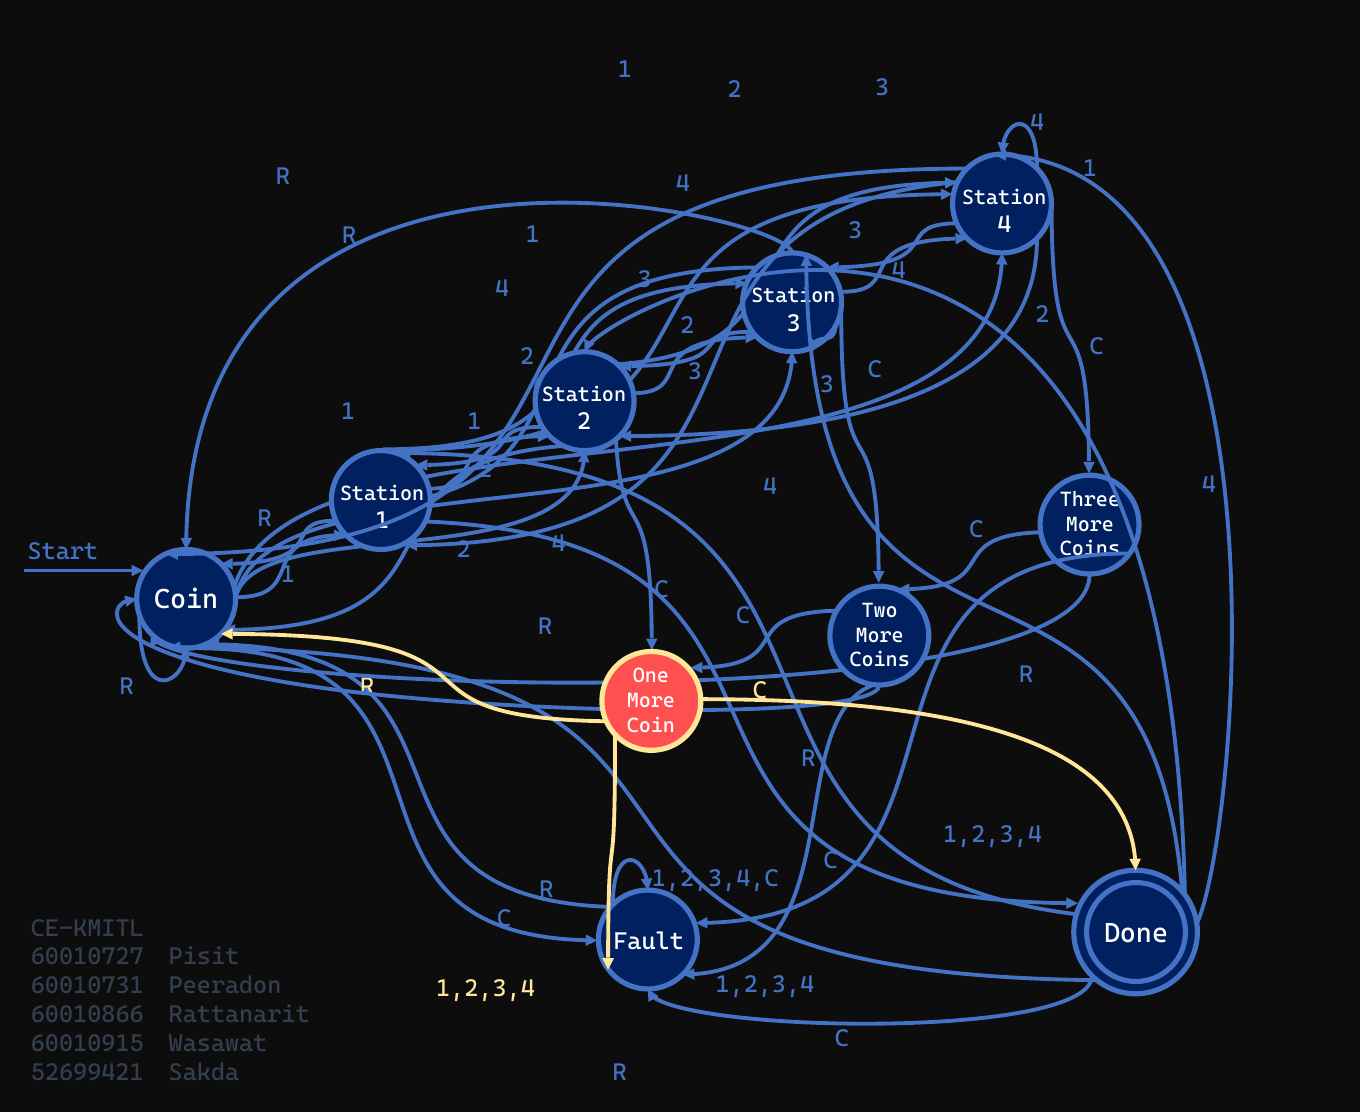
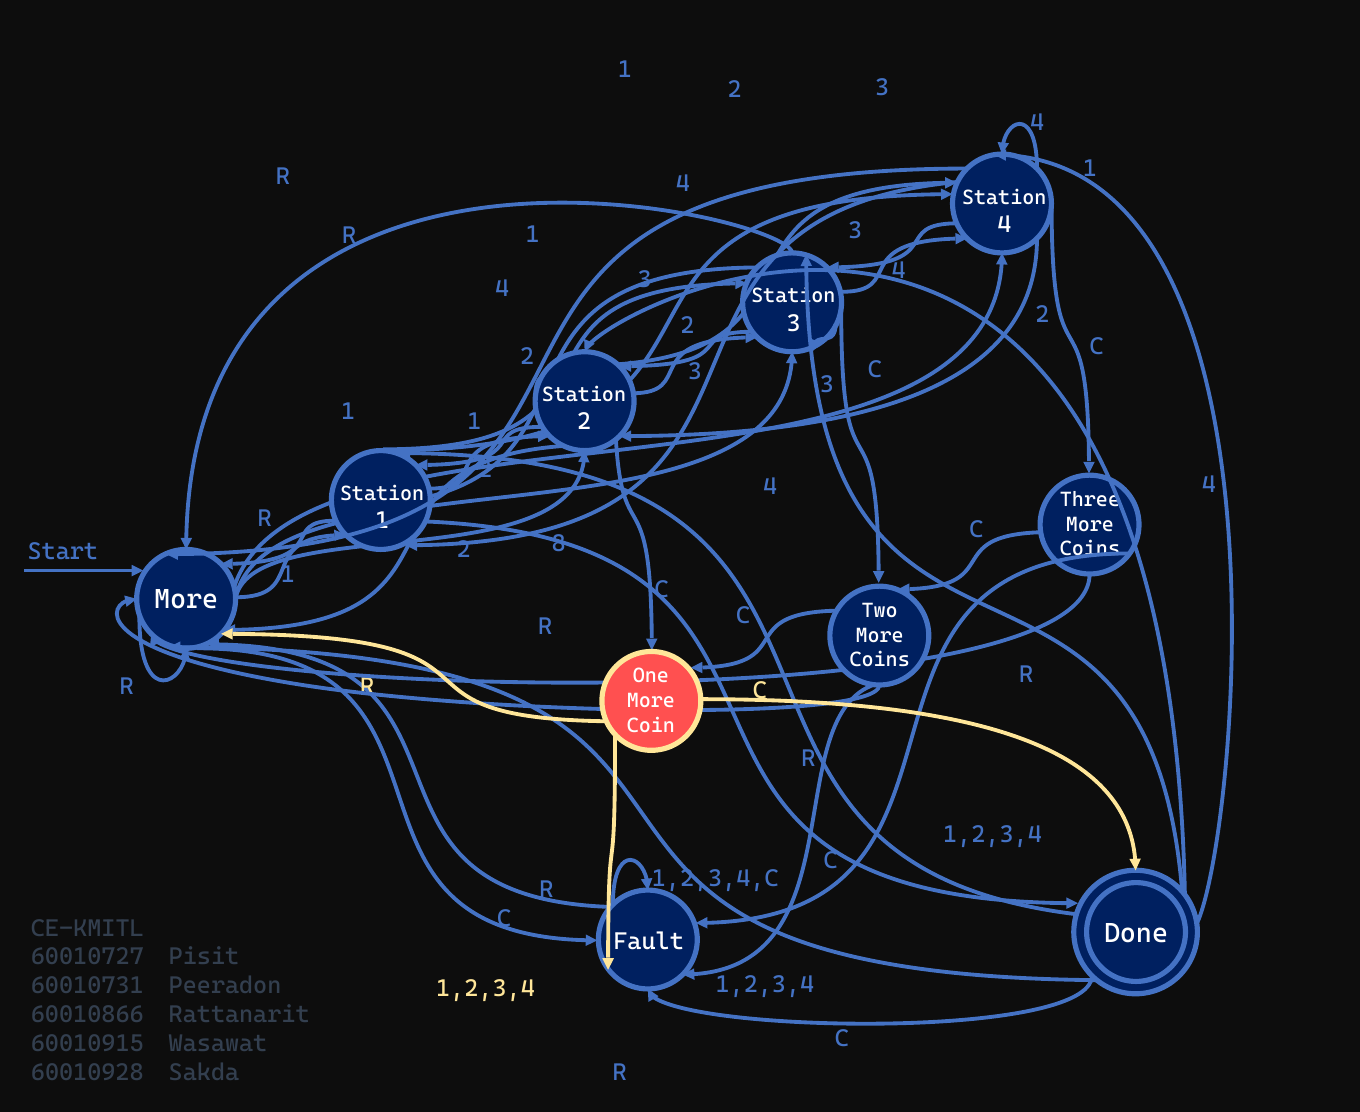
4: 4 -> 8 (559, 544)
Coin: Coin -> More (186, 600)
52699421: 52699421 -> 60010928 (87, 1073)
